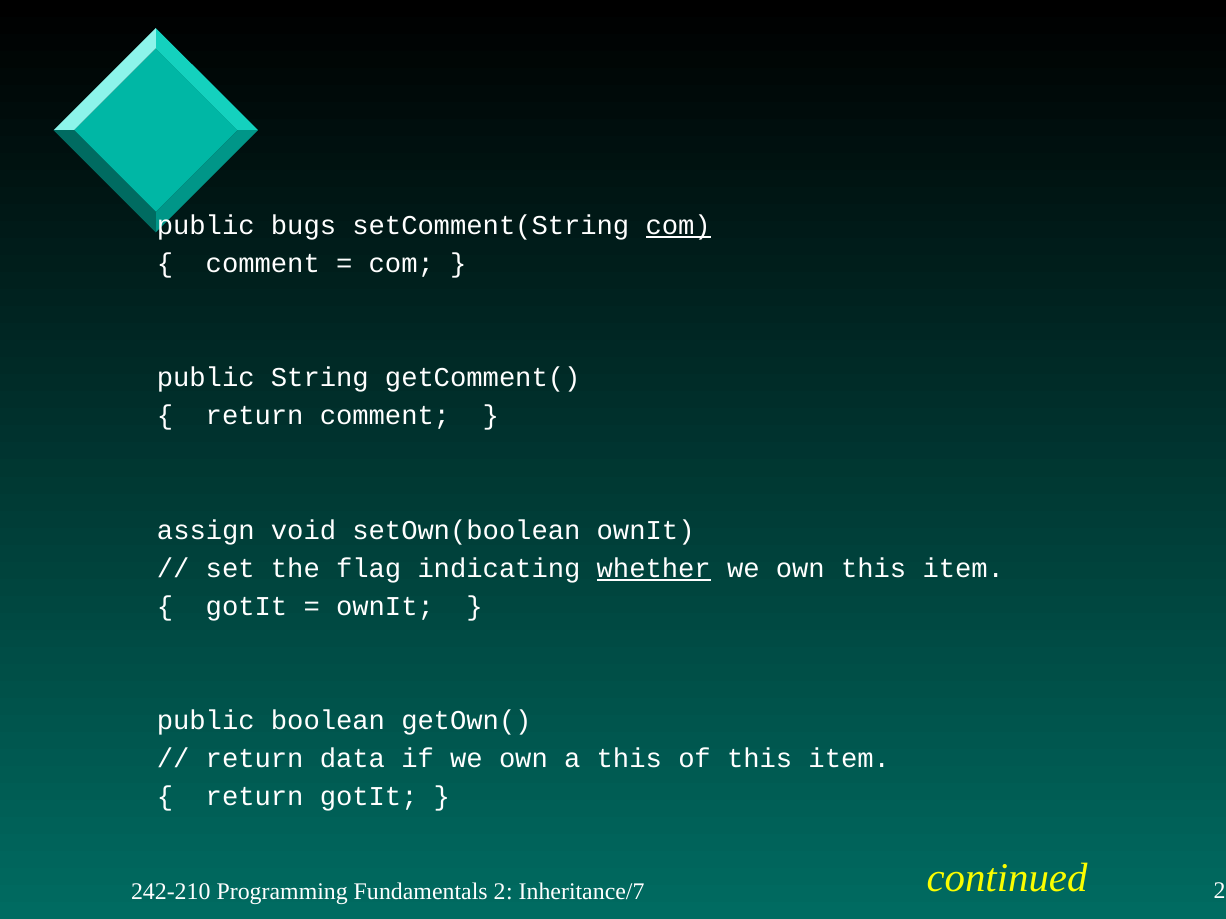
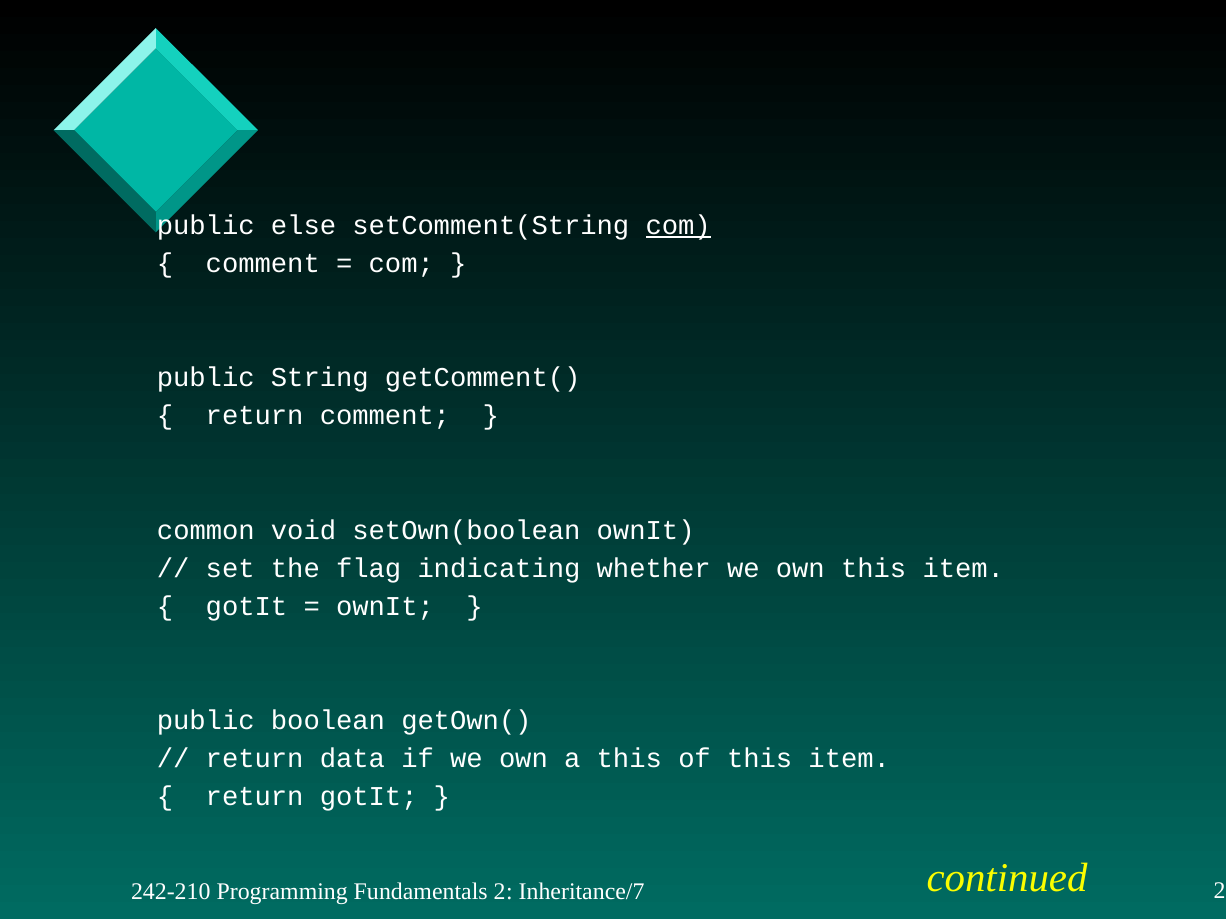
bugs: bugs -> else (304, 225)
assign: assign -> common (206, 530)
whether underline: present -> none (654, 568)
